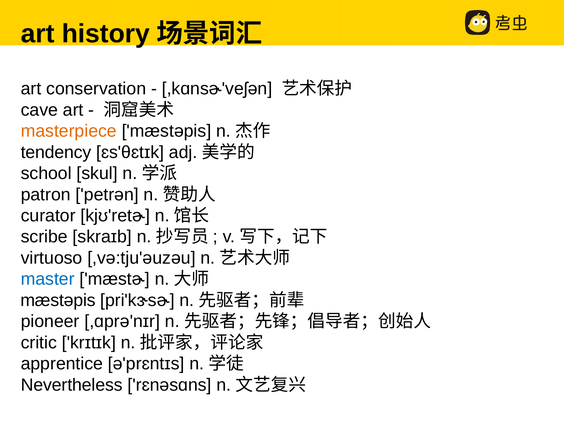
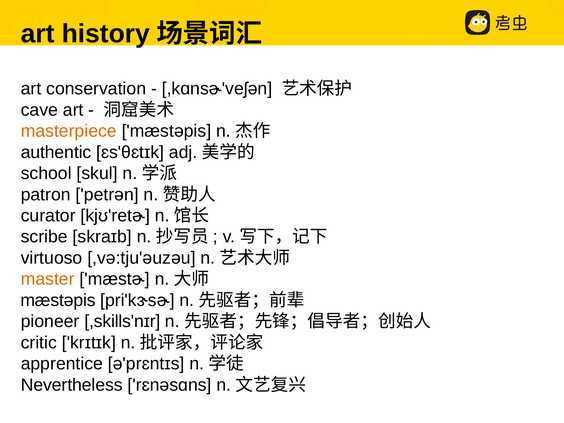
tendency: tendency -> authentic (56, 152)
master colour: blue -> orange (48, 279)
,ɑprə'nɪr: ,ɑprə'nɪr -> ,skills'nɪr (122, 321)
